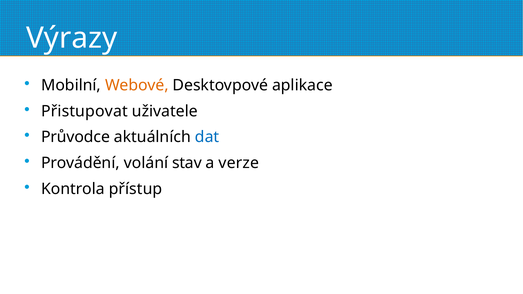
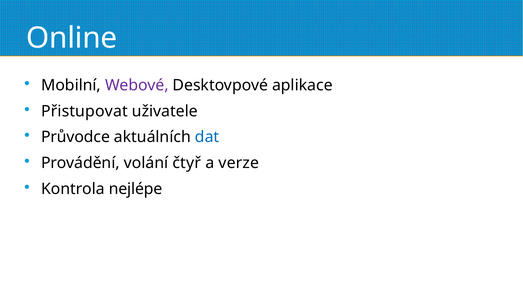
Výrazy: Výrazy -> Online (72, 38)
Webové colour: orange -> purple (137, 85)
stav: stav -> čtyř (187, 163)
přístup: přístup -> nejlépe (136, 189)
